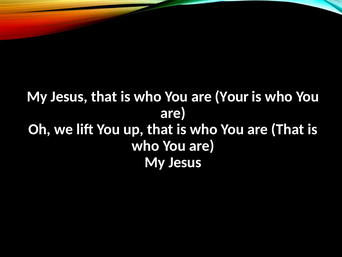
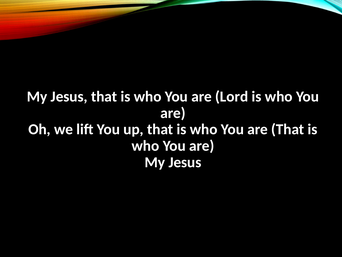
Your: Your -> Lord (232, 96)
